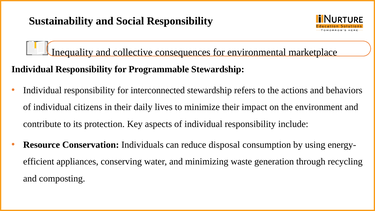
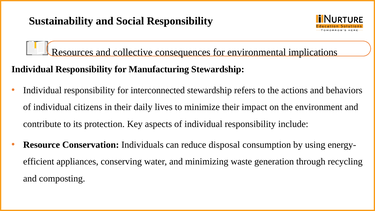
Inequality: Inequality -> Resources (72, 52)
marketplace: marketplace -> implications (313, 52)
Programmable: Programmable -> Manufacturing (159, 69)
